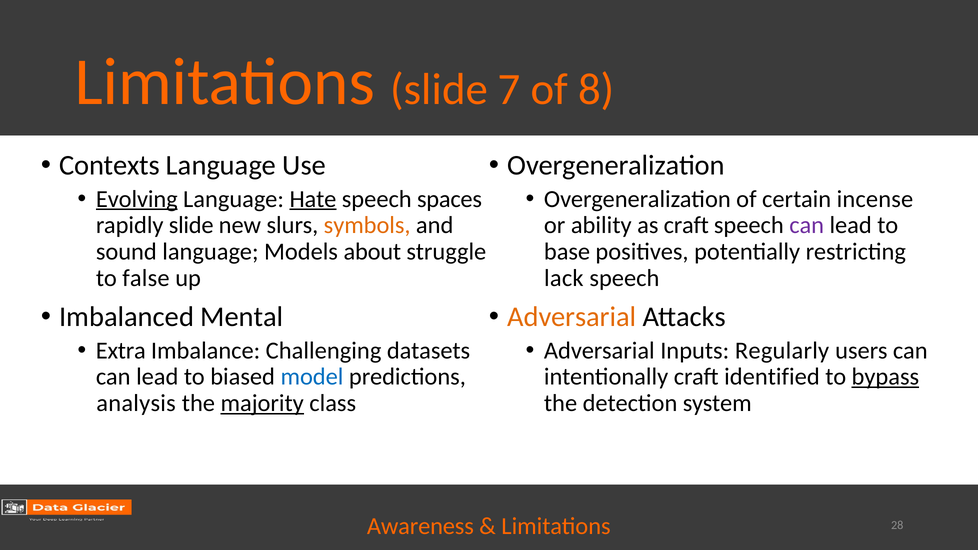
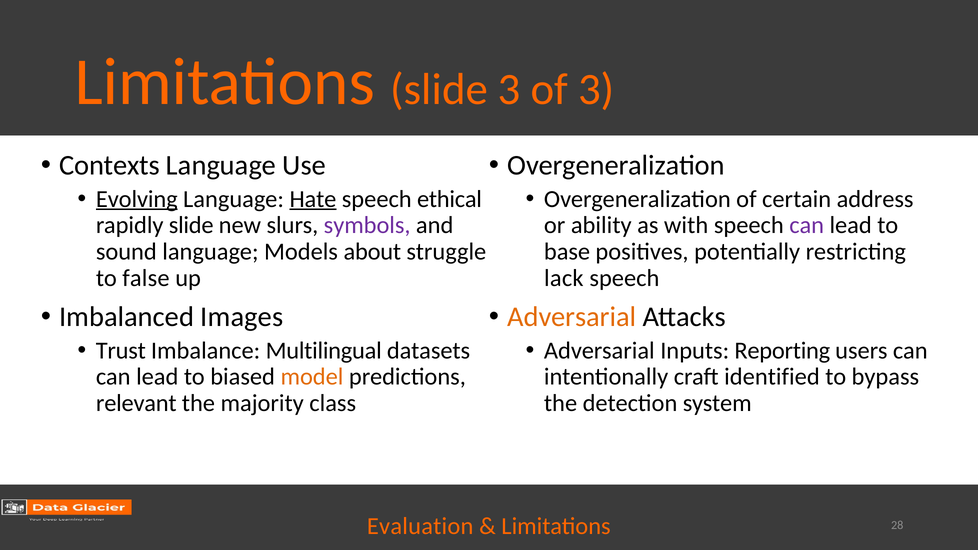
slide 7: 7 -> 3 (509, 89)
of 8: 8 -> 3 (596, 89)
spaces: spaces -> ethical (449, 199)
incense: incense -> address (875, 199)
symbols colour: orange -> purple (367, 225)
as craft: craft -> with (686, 225)
Mental: Mental -> Images (242, 317)
Extra: Extra -> Trust (121, 351)
Challenging: Challenging -> Multilingual (324, 351)
Regularly: Regularly -> Reporting (782, 351)
model colour: blue -> orange (312, 377)
bypass underline: present -> none (885, 377)
analysis: analysis -> relevant (136, 403)
majority underline: present -> none (262, 403)
Awareness: Awareness -> Evaluation (420, 526)
